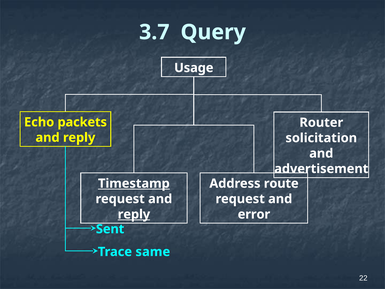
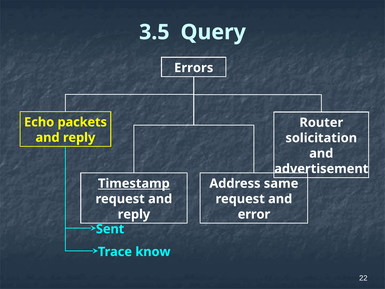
3.7: 3.7 -> 3.5 (154, 32)
Usage: Usage -> Errors (194, 68)
route: route -> same (281, 183)
reply underline: present -> none (134, 214)
same: same -> know (153, 252)
